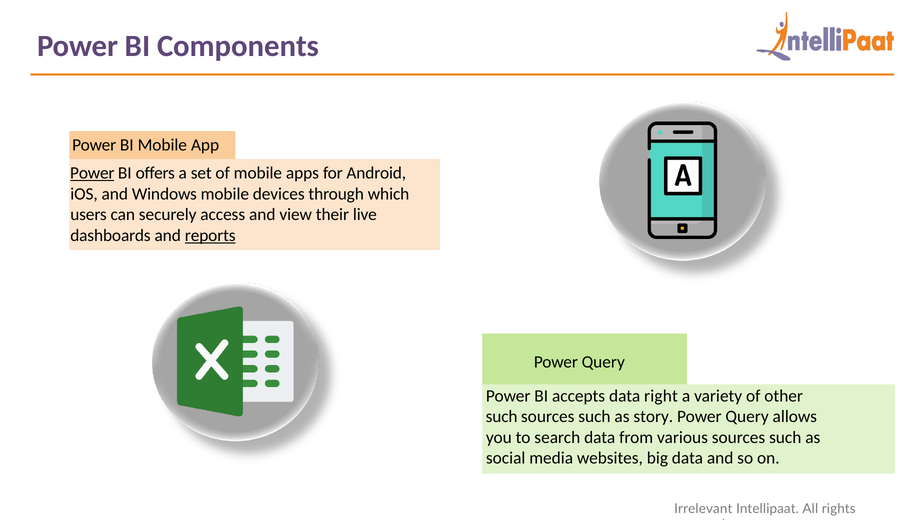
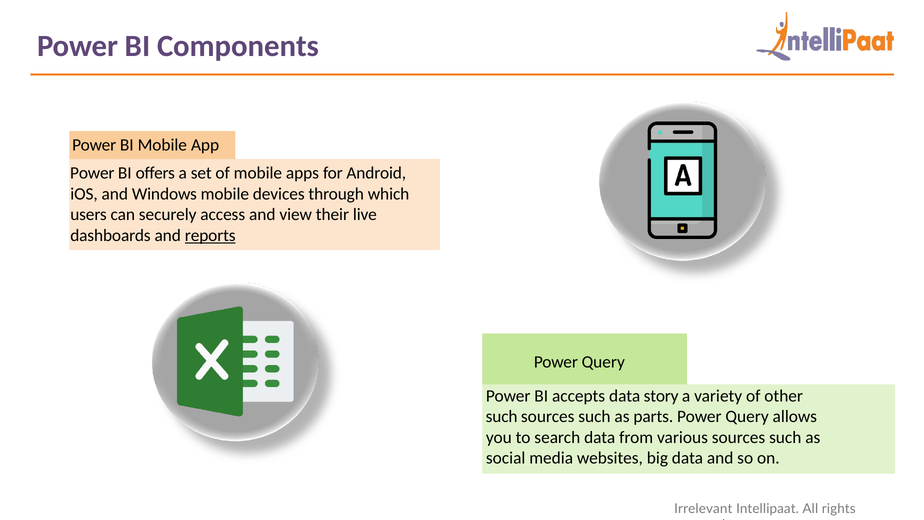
Power underline: present -> none (92, 173)
right: right -> story (661, 396)
story: story -> parts (653, 416)
